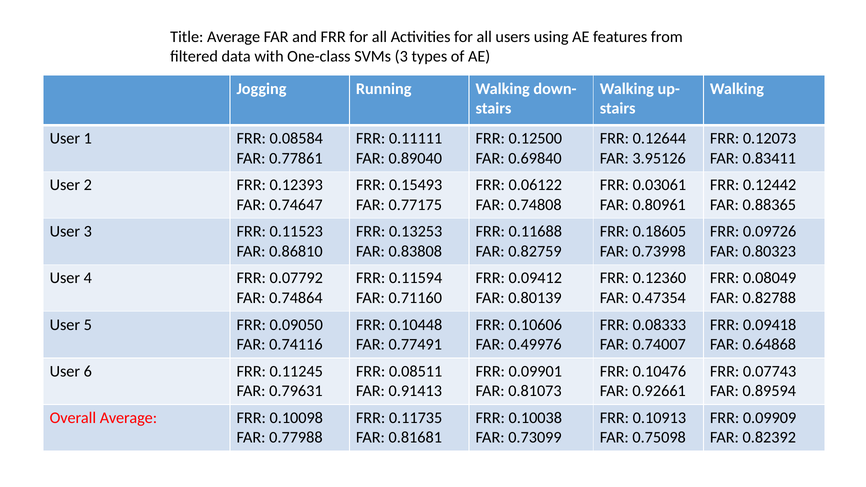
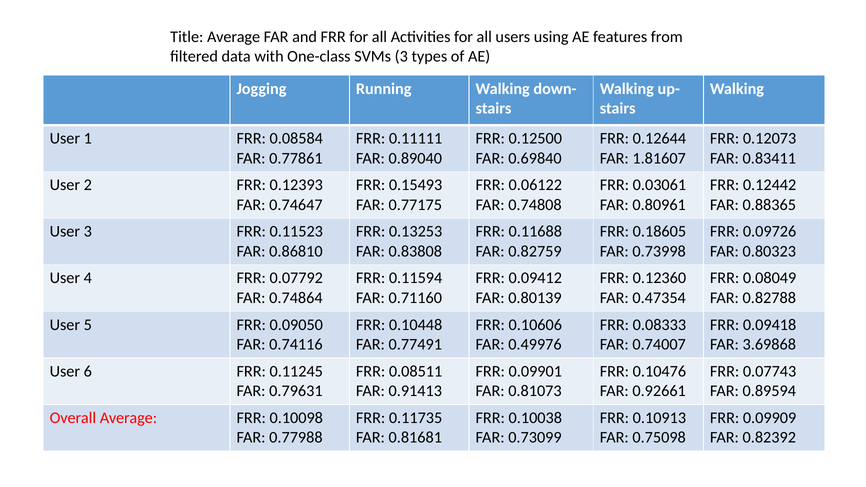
3.95126: 3.95126 -> 1.81607 (659, 158)
0.64868: 0.64868 -> 3.69868 (769, 345)
